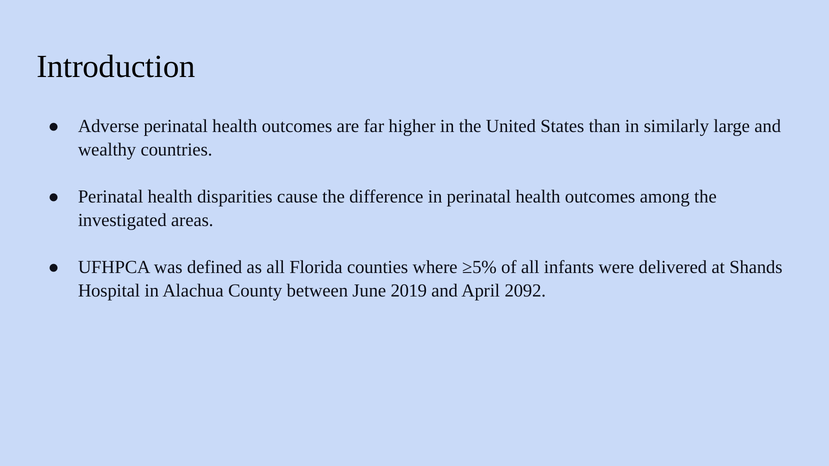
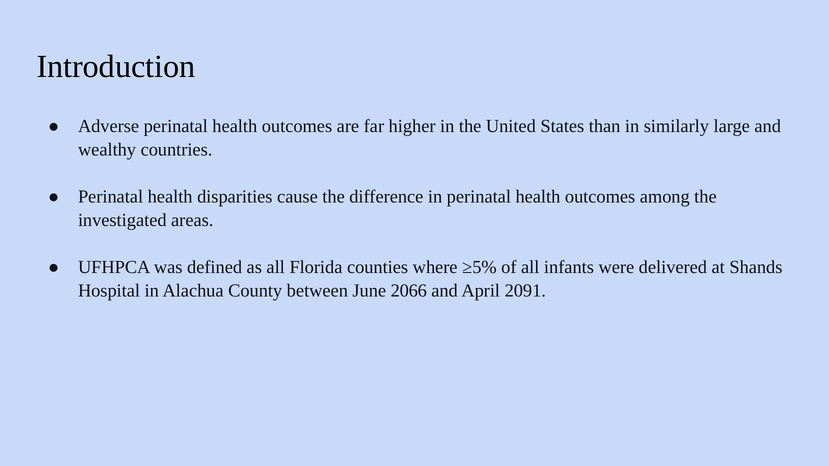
2019: 2019 -> 2066 (409, 291)
2092: 2092 -> 2091 (525, 291)
